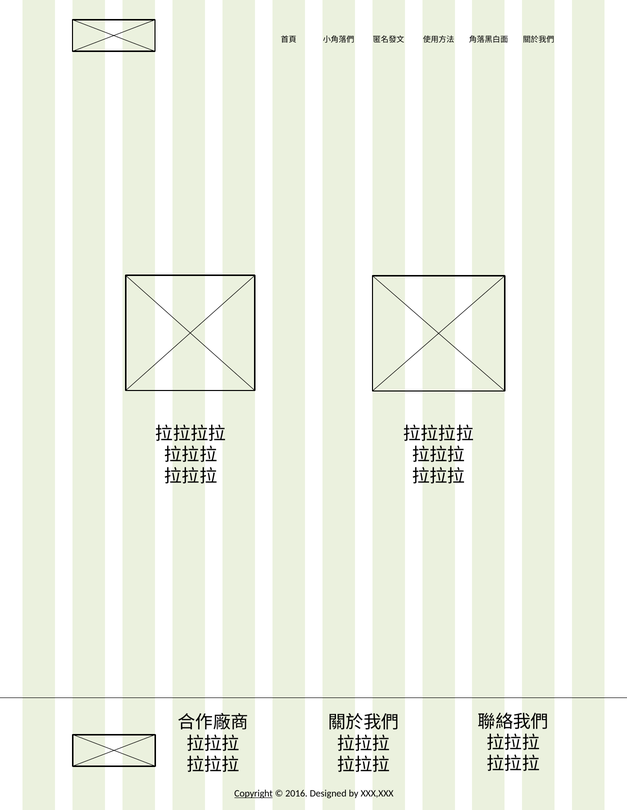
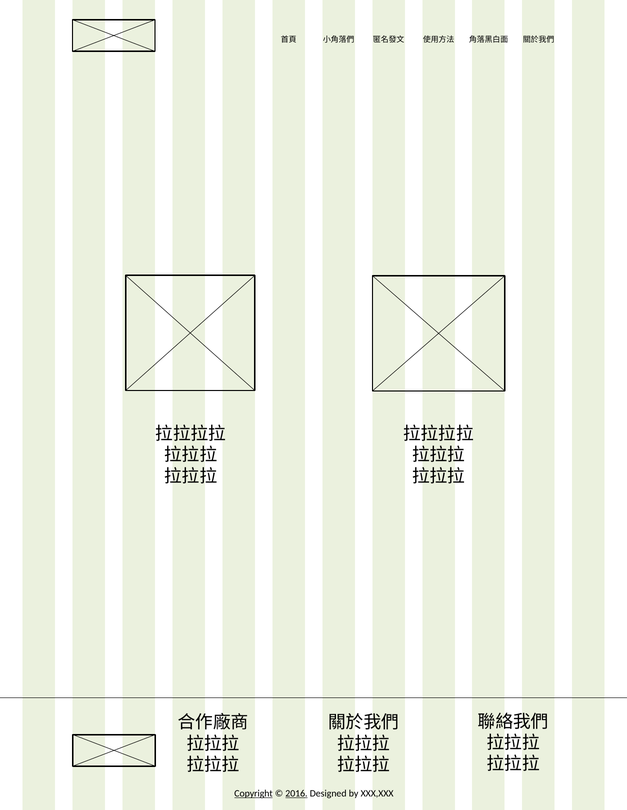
2016 underline: none -> present (296, 793)
